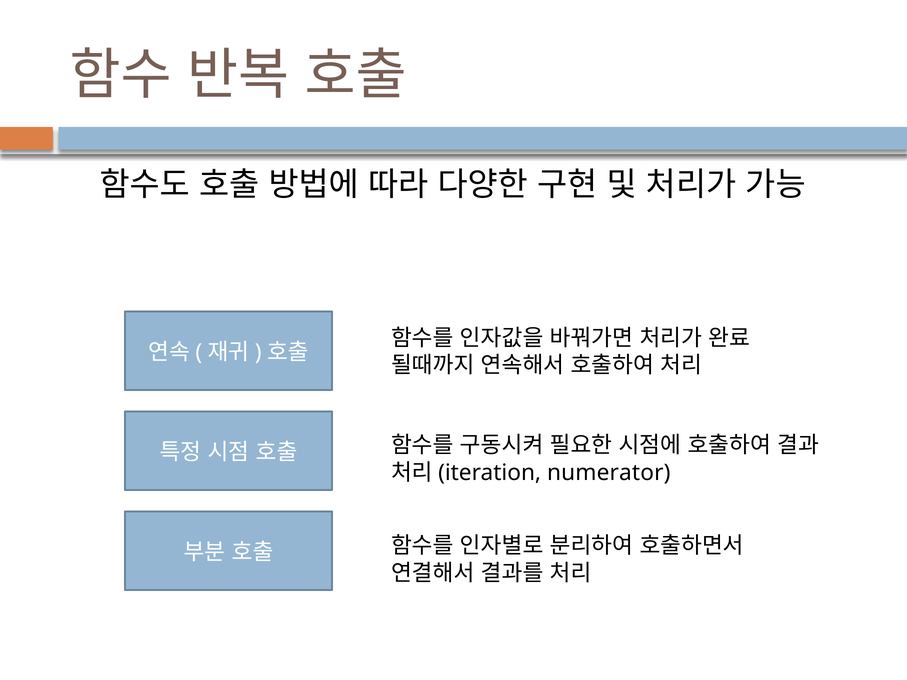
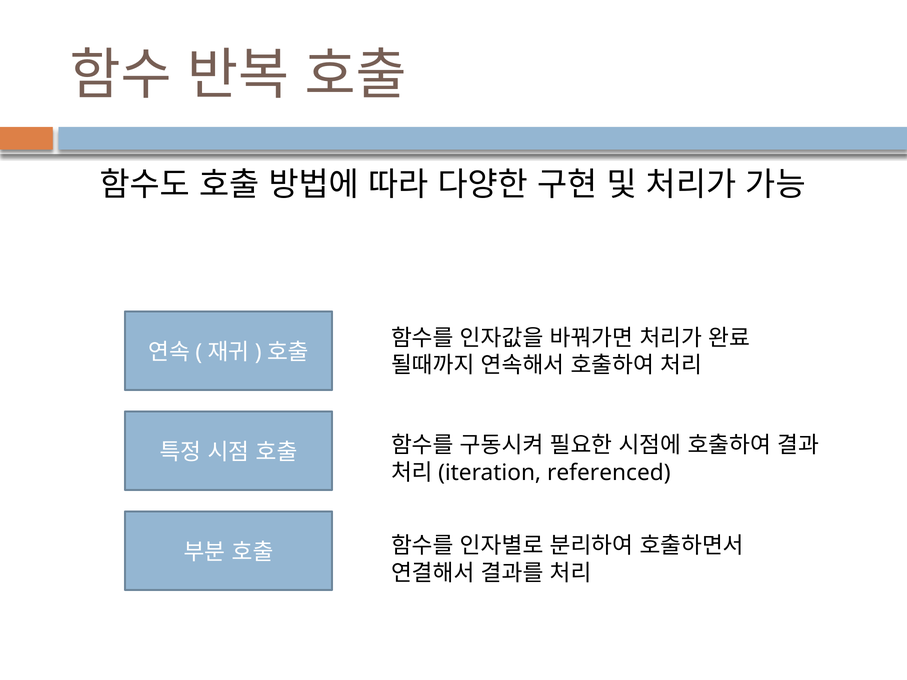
numerator: numerator -> referenced (609, 473)
